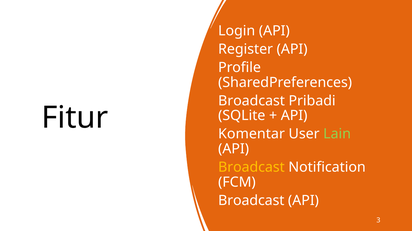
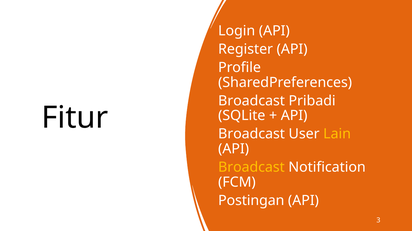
Komentar: Komentar -> Broadcast (252, 134)
Lain colour: light green -> yellow (337, 134)
Broadcast: Broadcast -> Postingan (251, 201)
